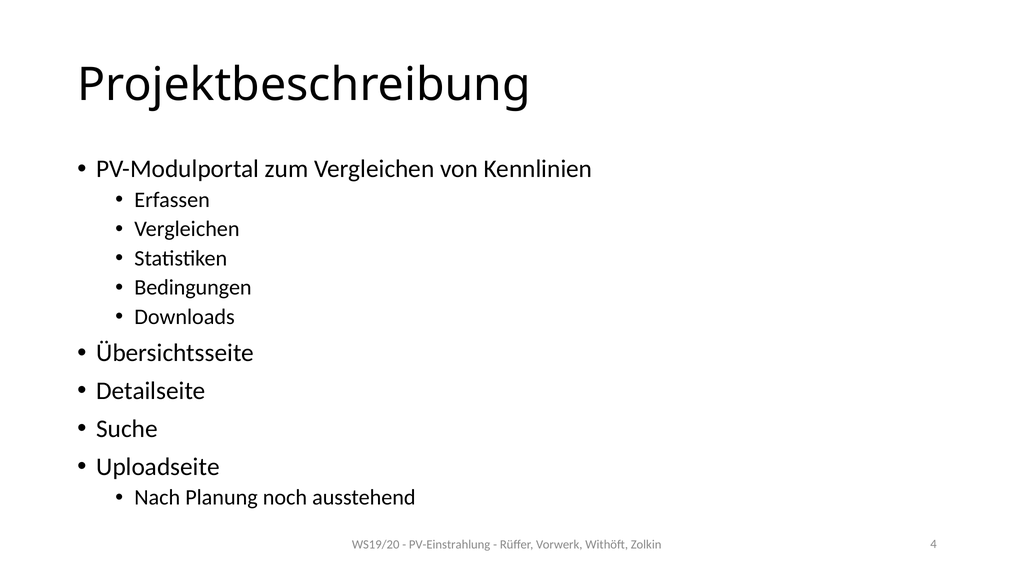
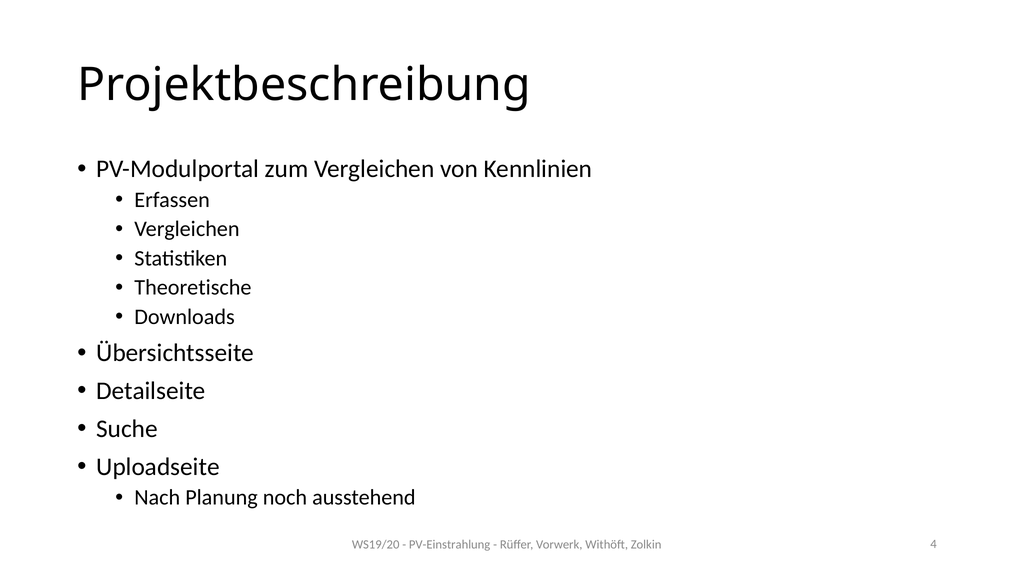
Bedingungen: Bedingungen -> Theoretische (193, 288)
